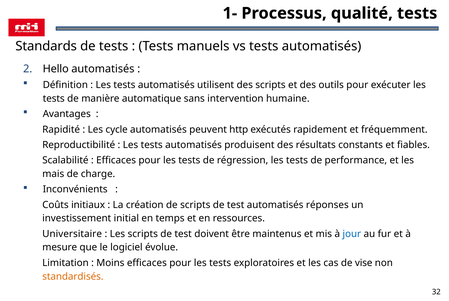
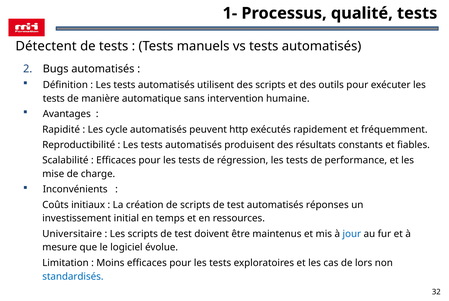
Standards: Standards -> Détectent (46, 46)
Hello: Hello -> Bugs (56, 69)
mais: mais -> mise (53, 174)
vise: vise -> lors (364, 263)
standardisés colour: orange -> blue (73, 276)
